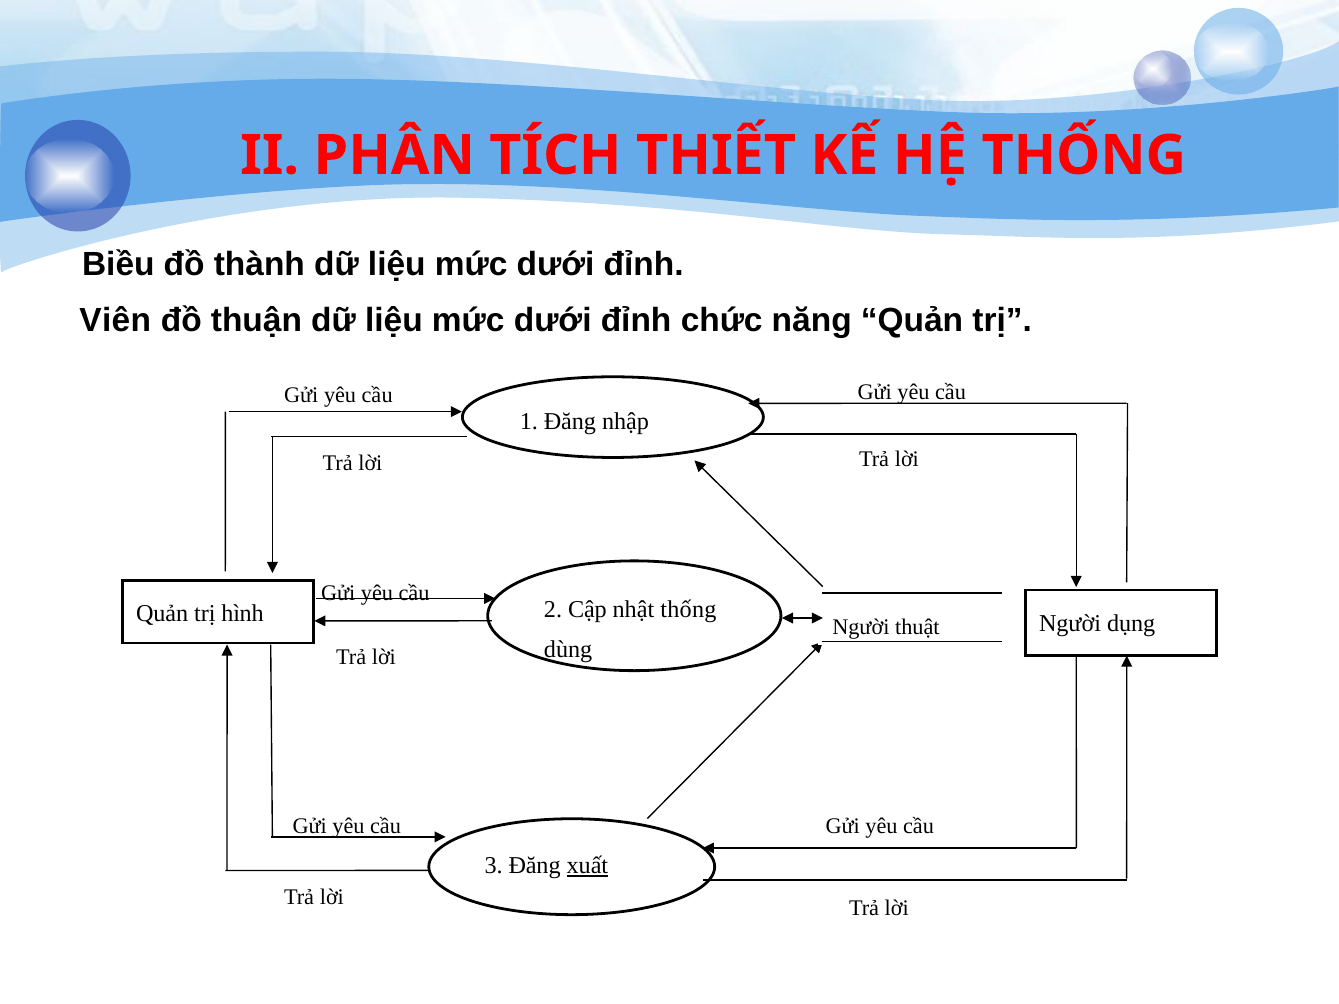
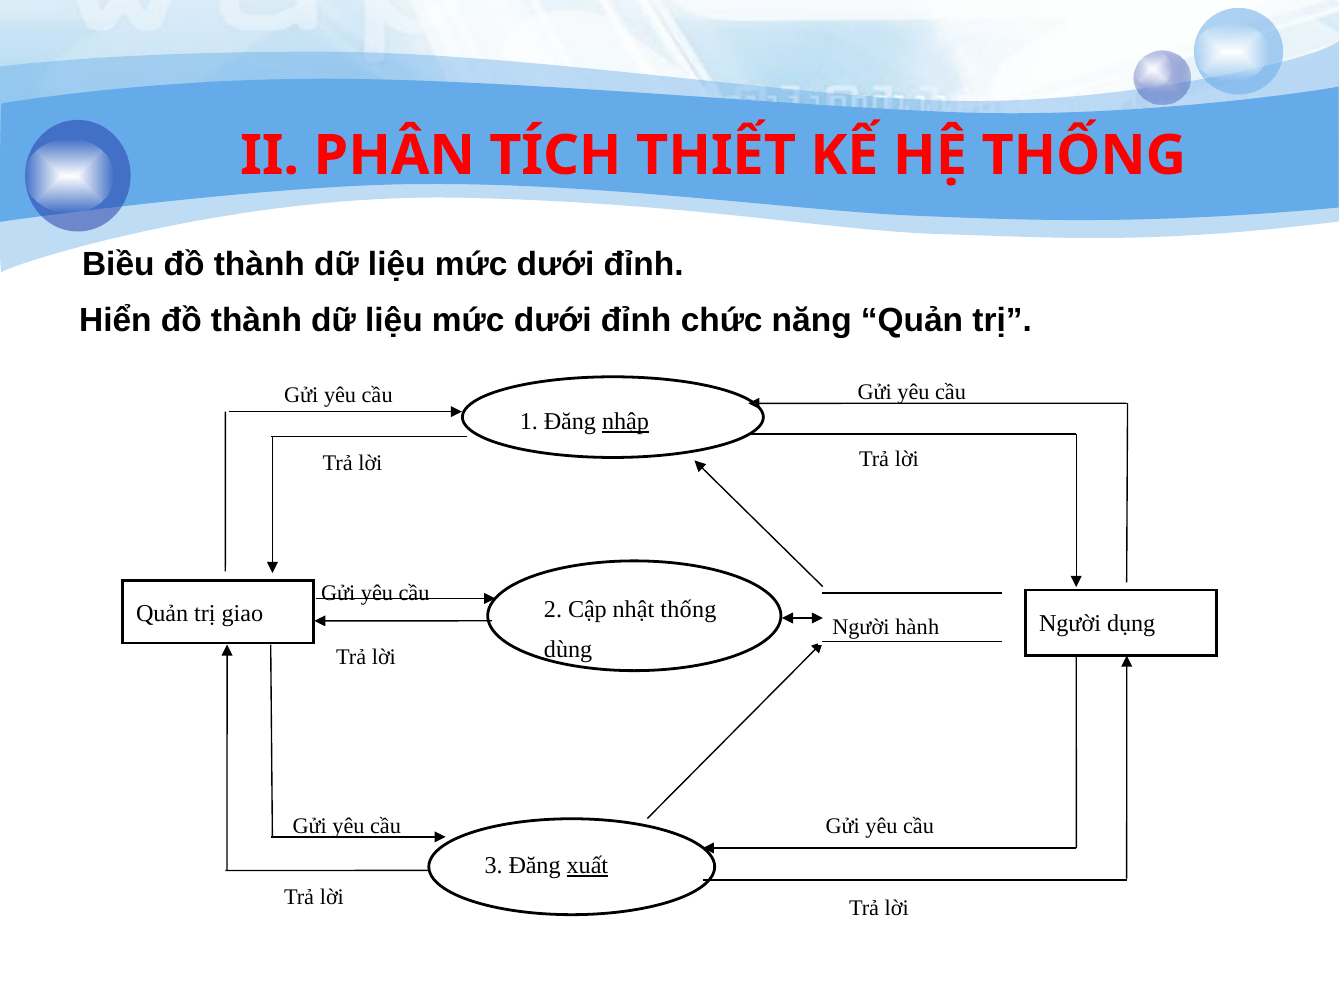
Viên: Viên -> Hiển (115, 320)
thuận: thuận -> thành (256, 320)
nhập underline: none -> present (626, 422)
hình: hình -> giao (242, 614)
thuật: thuật -> hành (917, 627)
